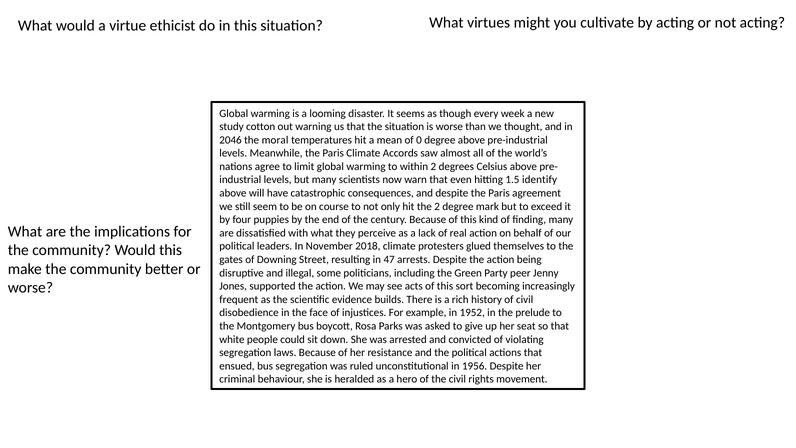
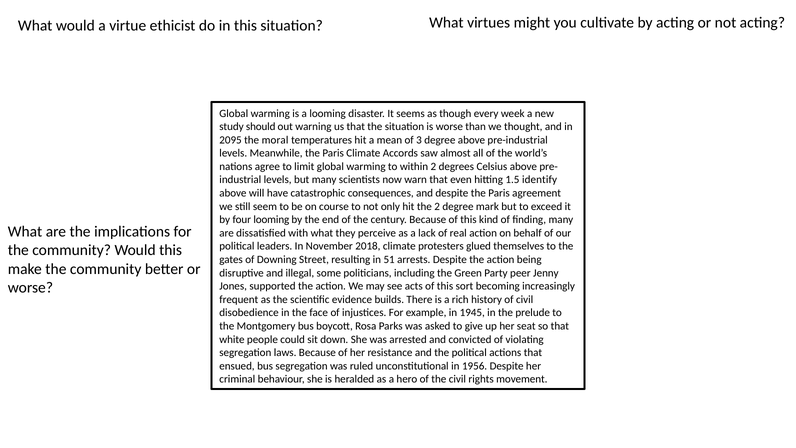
cotton: cotton -> should (261, 127)
2046: 2046 -> 2095 (231, 140)
0: 0 -> 3 (419, 140)
four puppies: puppies -> looming (271, 220)
47: 47 -> 51 (389, 259)
1952: 1952 -> 1945 (472, 313)
